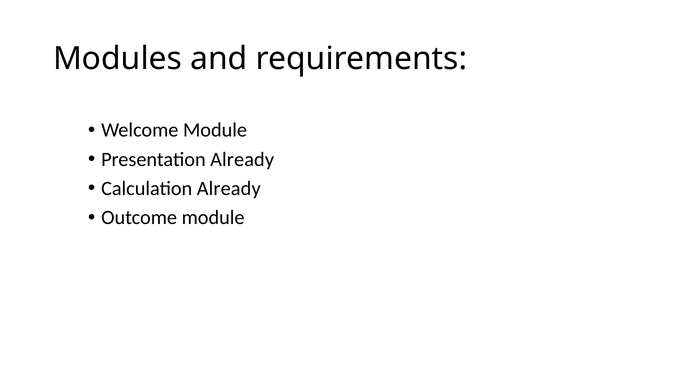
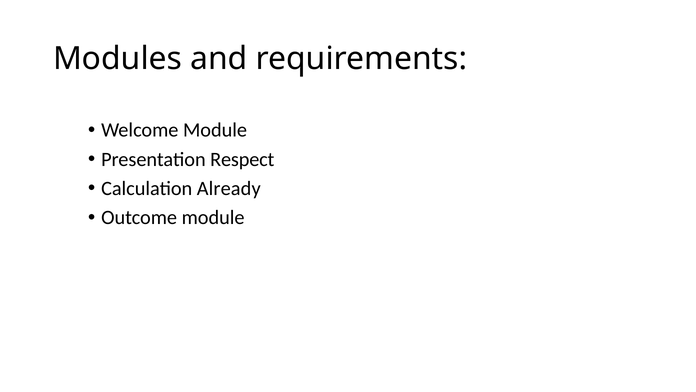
Presentation Already: Already -> Respect (242, 159)
